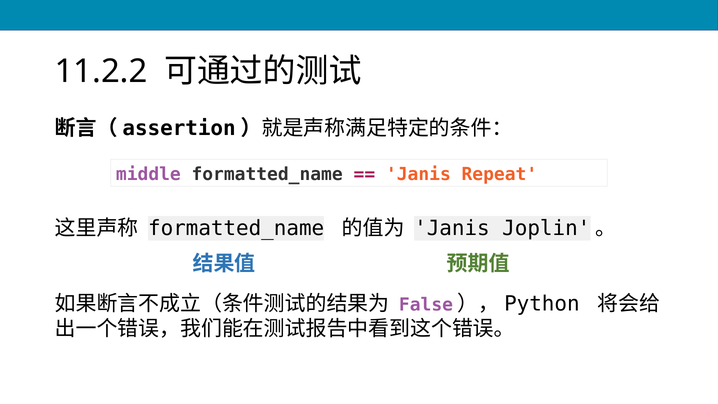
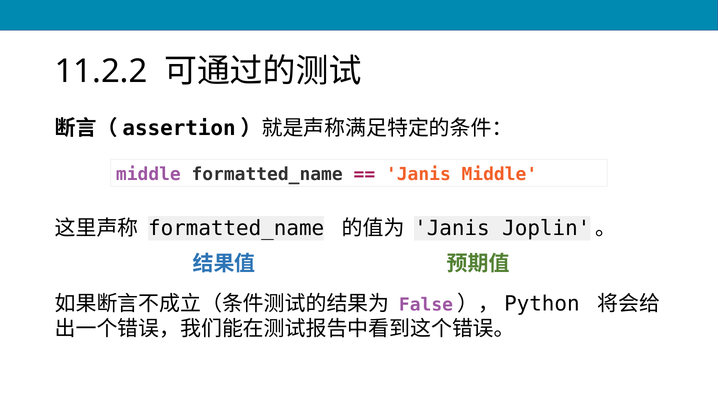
Janis Repeat: Repeat -> Middle (499, 174)
